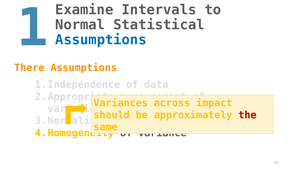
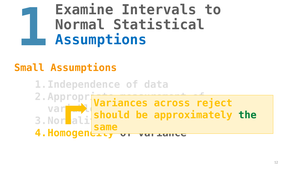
There: There -> Small (29, 68)
impact: impact -> reject (214, 103)
the colour: red -> green (247, 115)
